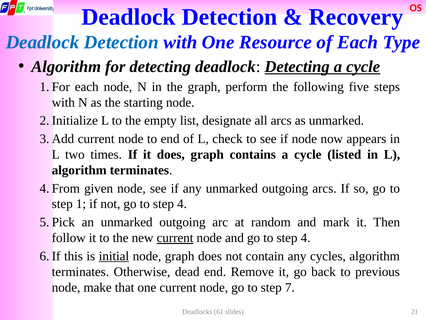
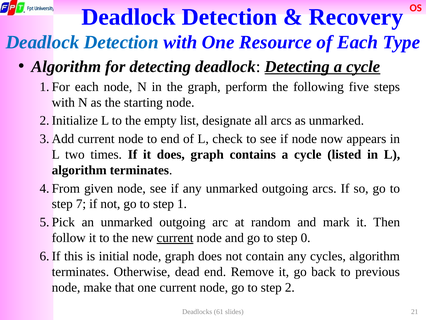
1: 1 -> 7 (81, 204)
4: 4 -> 1 (182, 204)
4: 4 -> 0 (306, 238)
initial underline: present -> none (114, 256)
7: 7 -> 2 (290, 287)
